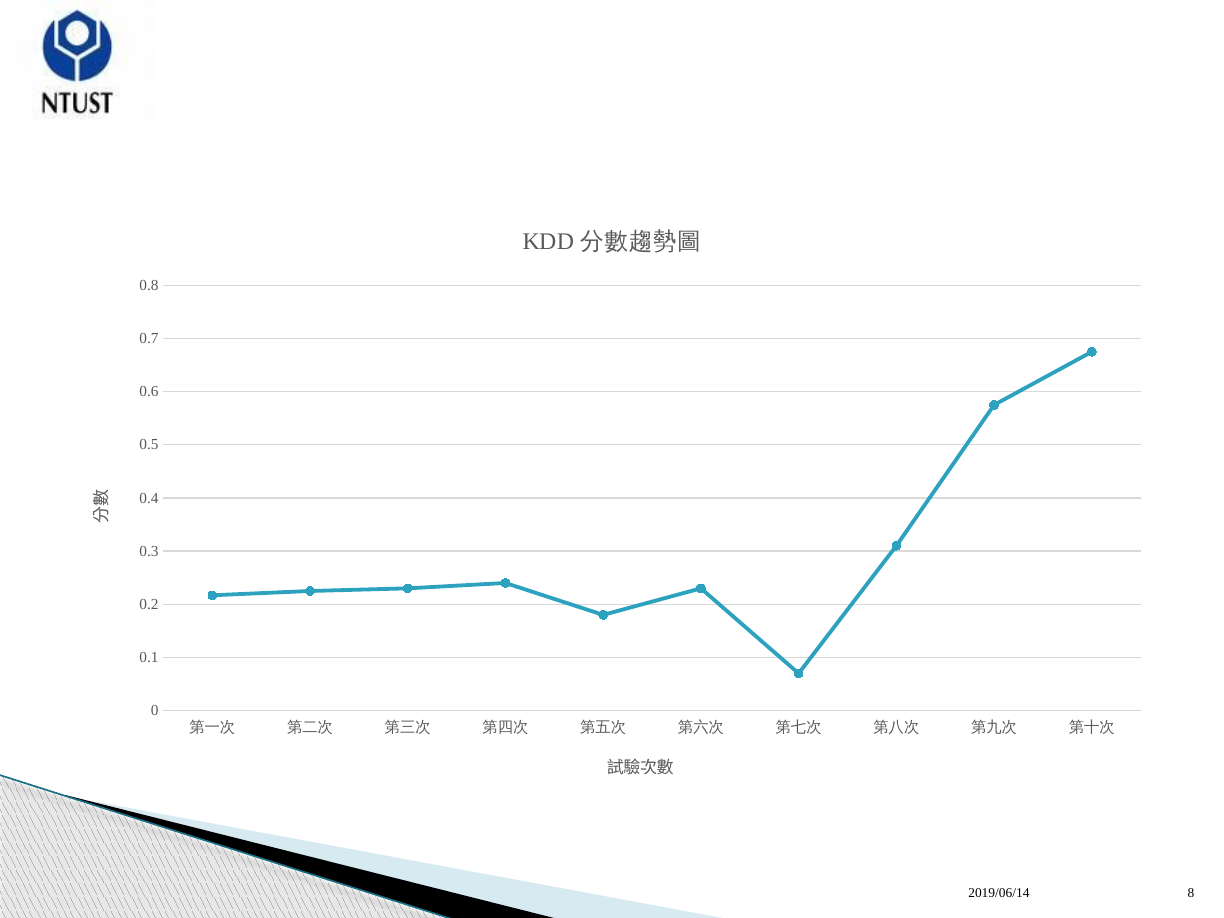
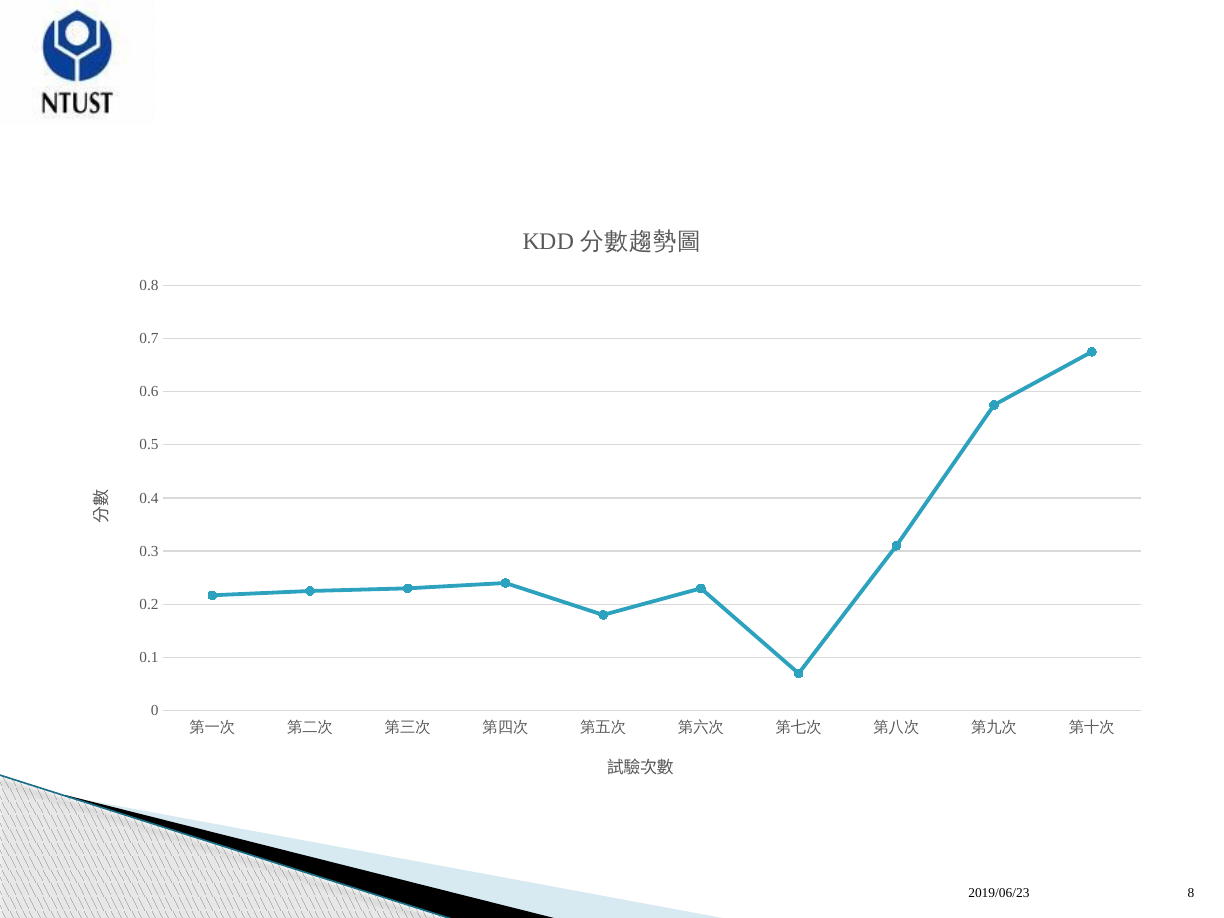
2019/06/14: 2019/06/14 -> 2019/06/23 (999, 894)
